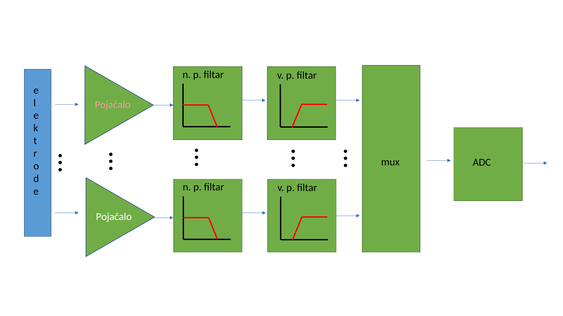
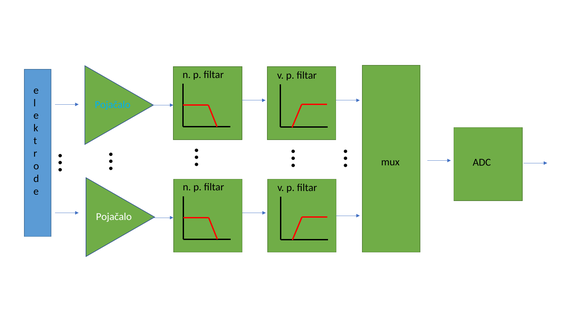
Pojačalo colour: pink -> light blue (113, 105)
